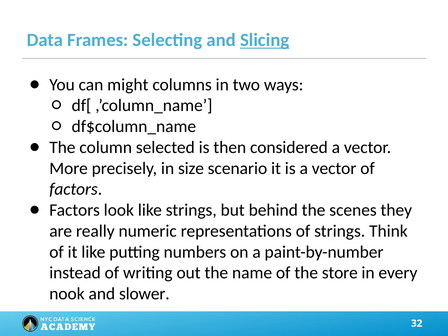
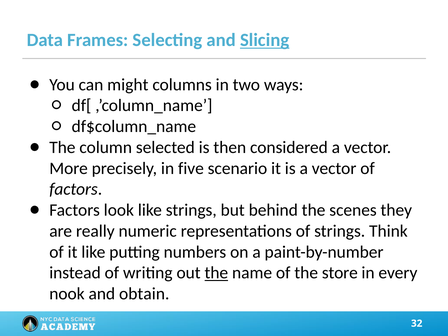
size: size -> five (191, 168)
the underline: none -> present (216, 273)
slower: slower -> obtain (144, 294)
